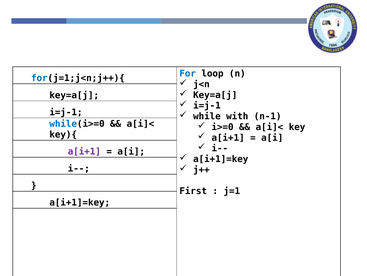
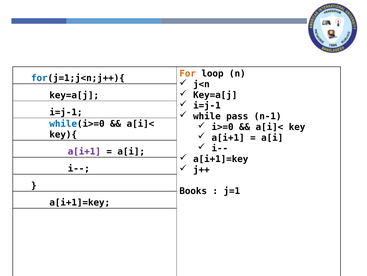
For colour: blue -> orange (188, 73)
with: with -> pass (237, 116)
First: First -> Books (193, 191)
